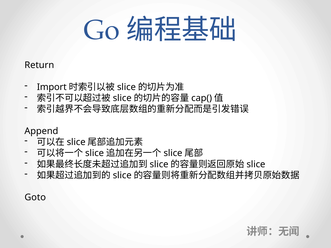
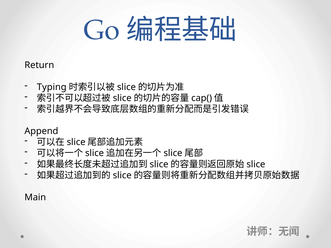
Import: Import -> Typing (52, 87)
Goto: Goto -> Main (35, 198)
